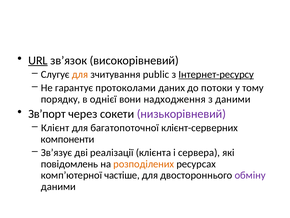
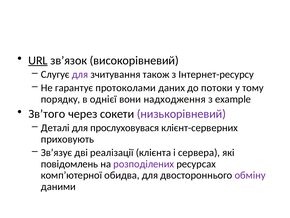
для colour: orange -> purple (80, 74)
public: public -> також (156, 74)
Інтернет-ресурсу underline: present -> none (216, 74)
з даними: даними -> example (233, 99)
Зв’порт: Зв’порт -> Зв’того (47, 114)
Клієнт: Клієнт -> Деталі (55, 128)
багатопоточної: багатопоточної -> прослуховувася (125, 128)
компоненти: компоненти -> приховують (67, 139)
розподілених colour: orange -> purple (144, 164)
частіше: частіше -> обидва (122, 175)
